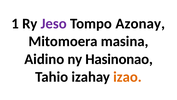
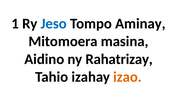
Jeso colour: purple -> blue (54, 23)
Azonay: Azonay -> Aminay (140, 23)
Hasinonao: Hasinonao -> Rahatrizay (119, 59)
